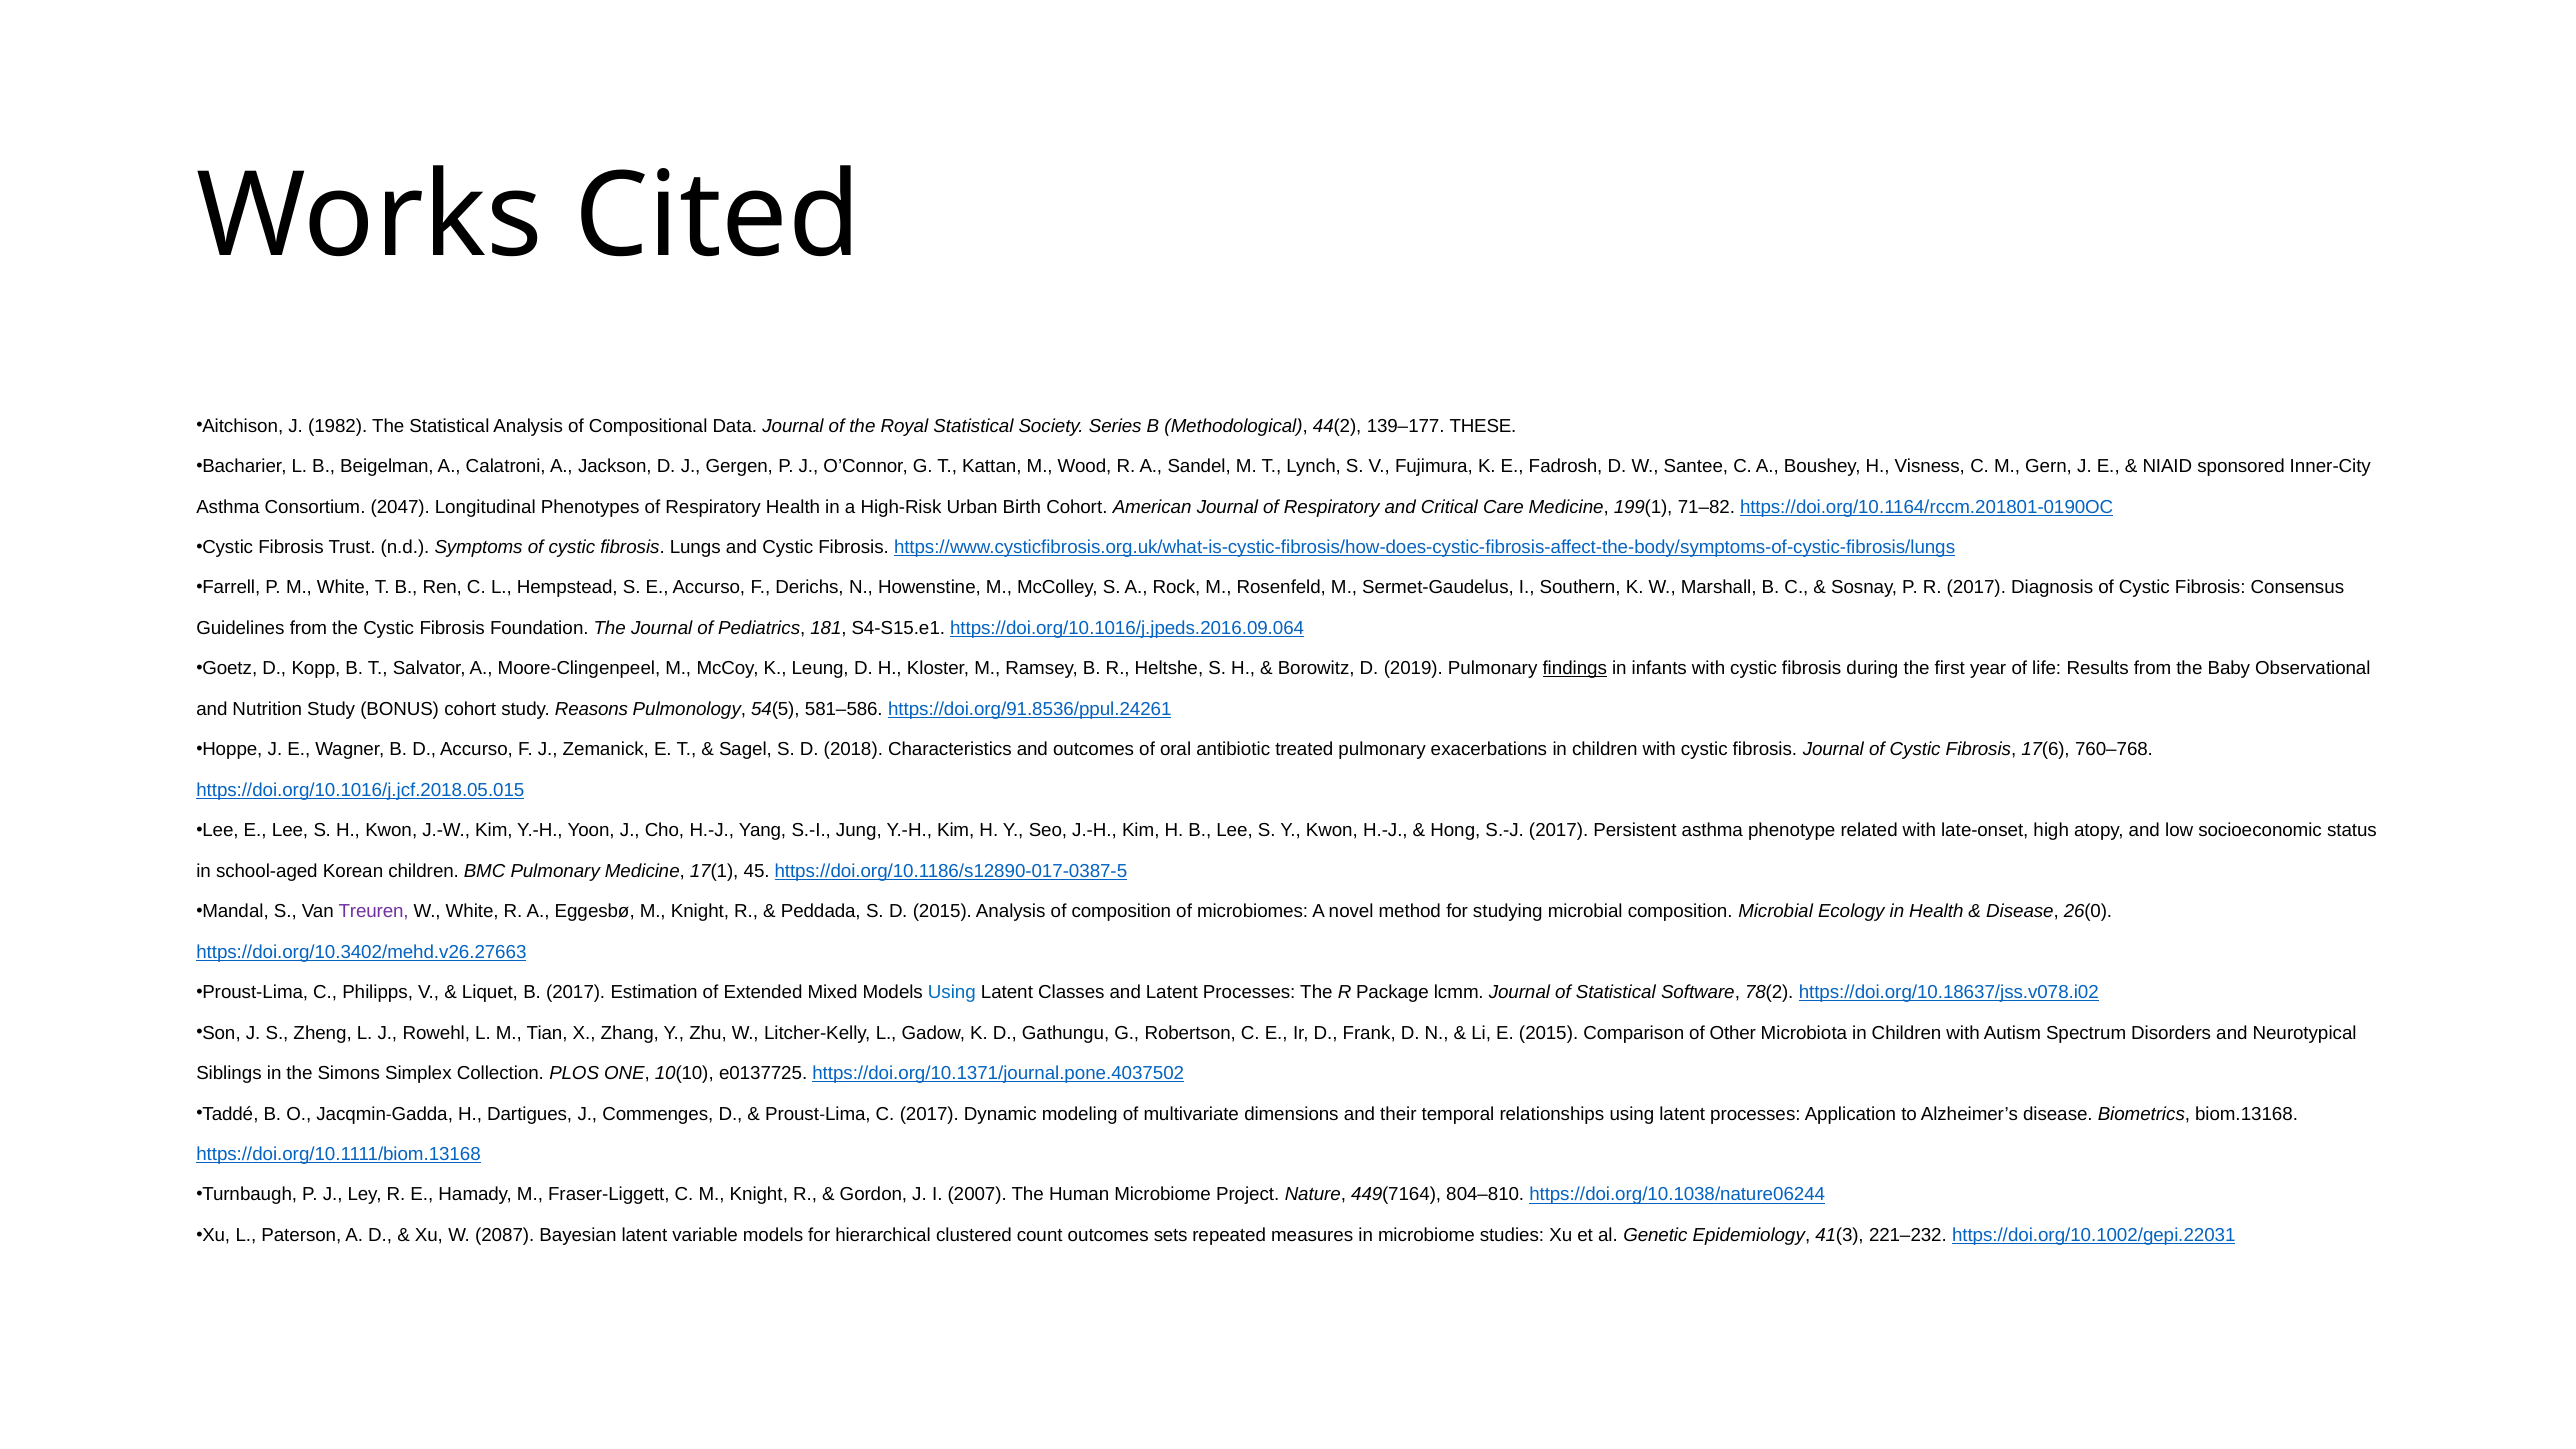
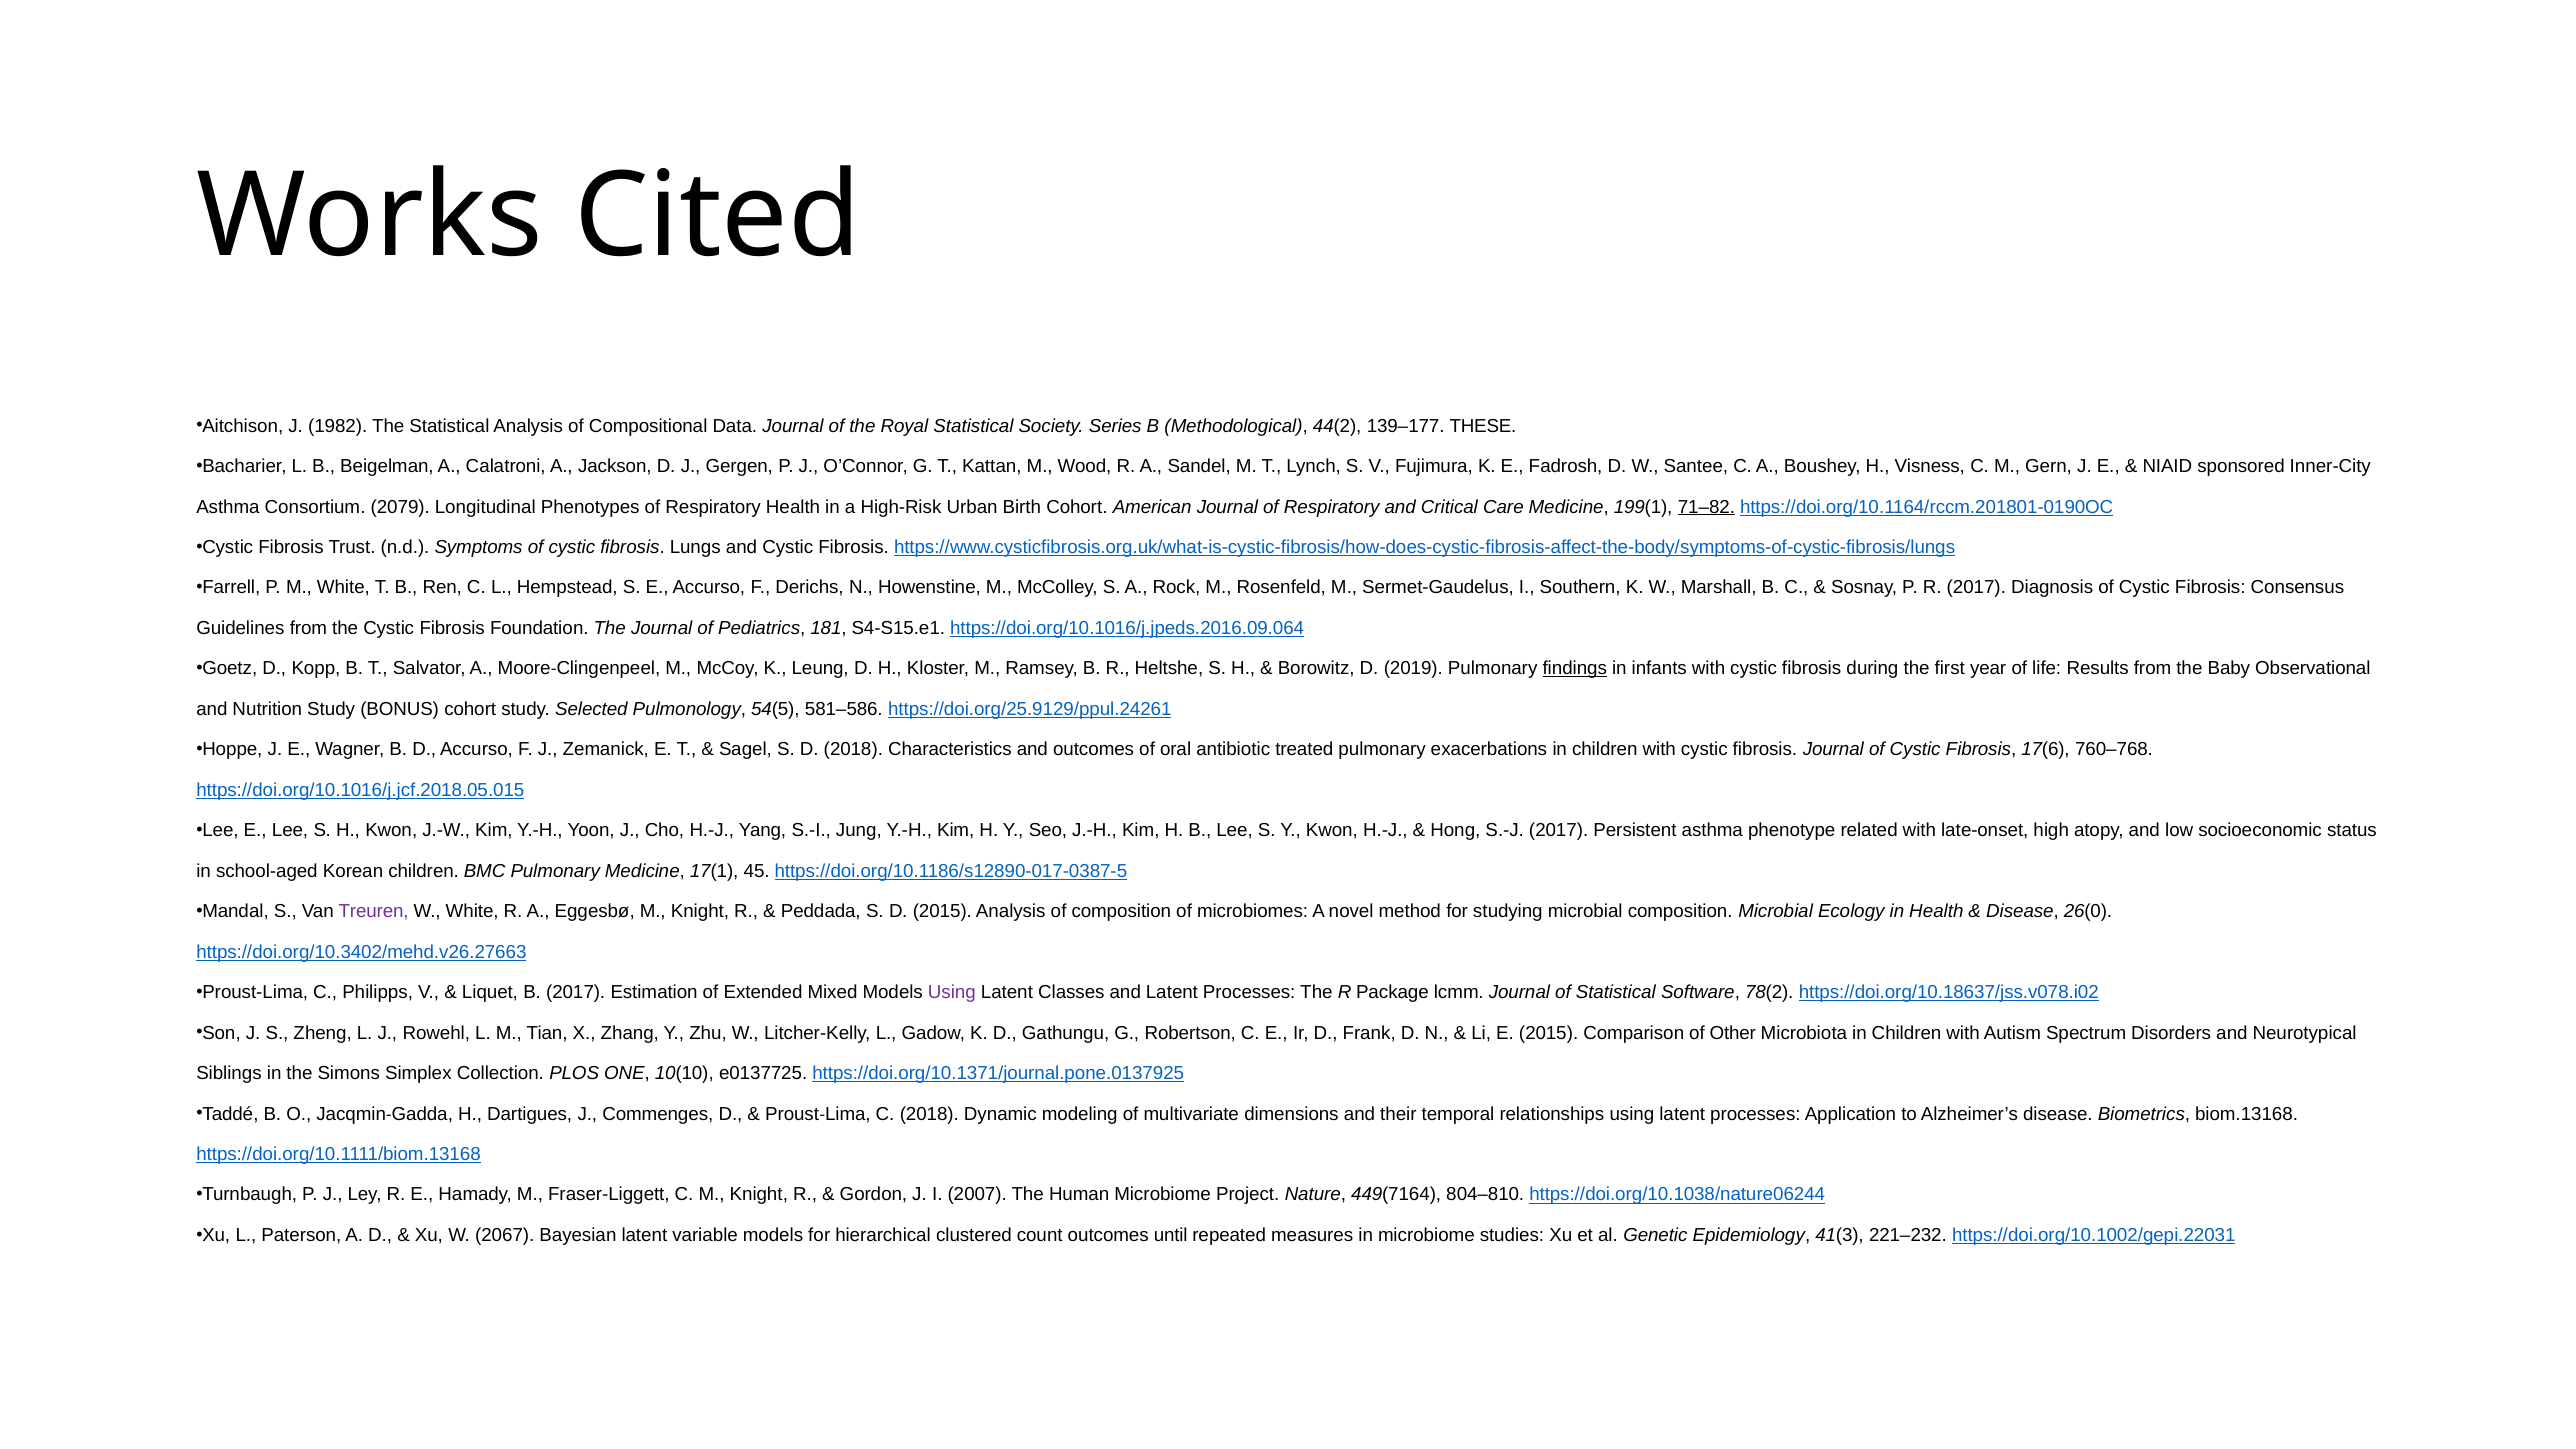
2047: 2047 -> 2079 (400, 507)
71–82 underline: none -> present (1706, 507)
Reasons: Reasons -> Selected (591, 709)
https://doi.org/91.8536/ppul.24261: https://doi.org/91.8536/ppul.24261 -> https://doi.org/25.9129/ppul.24261 (1030, 709)
Using colour: blue -> purple (952, 992)
https://doi.org/10.1371/journal.pone.4037502: https://doi.org/10.1371/journal.pone.4037502 -> https://doi.org/10.1371/journal.pone.0137925 (998, 1073)
C 2017: 2017 -> 2018 (929, 1114)
2087: 2087 -> 2067 (505, 1235)
sets: sets -> until (1171, 1235)
